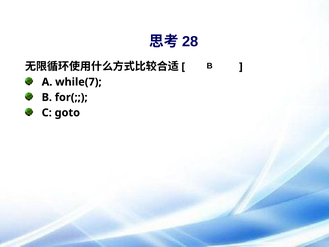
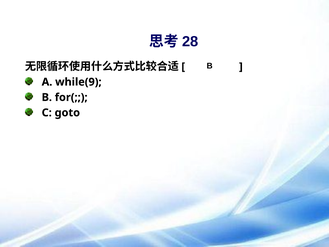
while(7: while(7 -> while(9 (78, 82)
